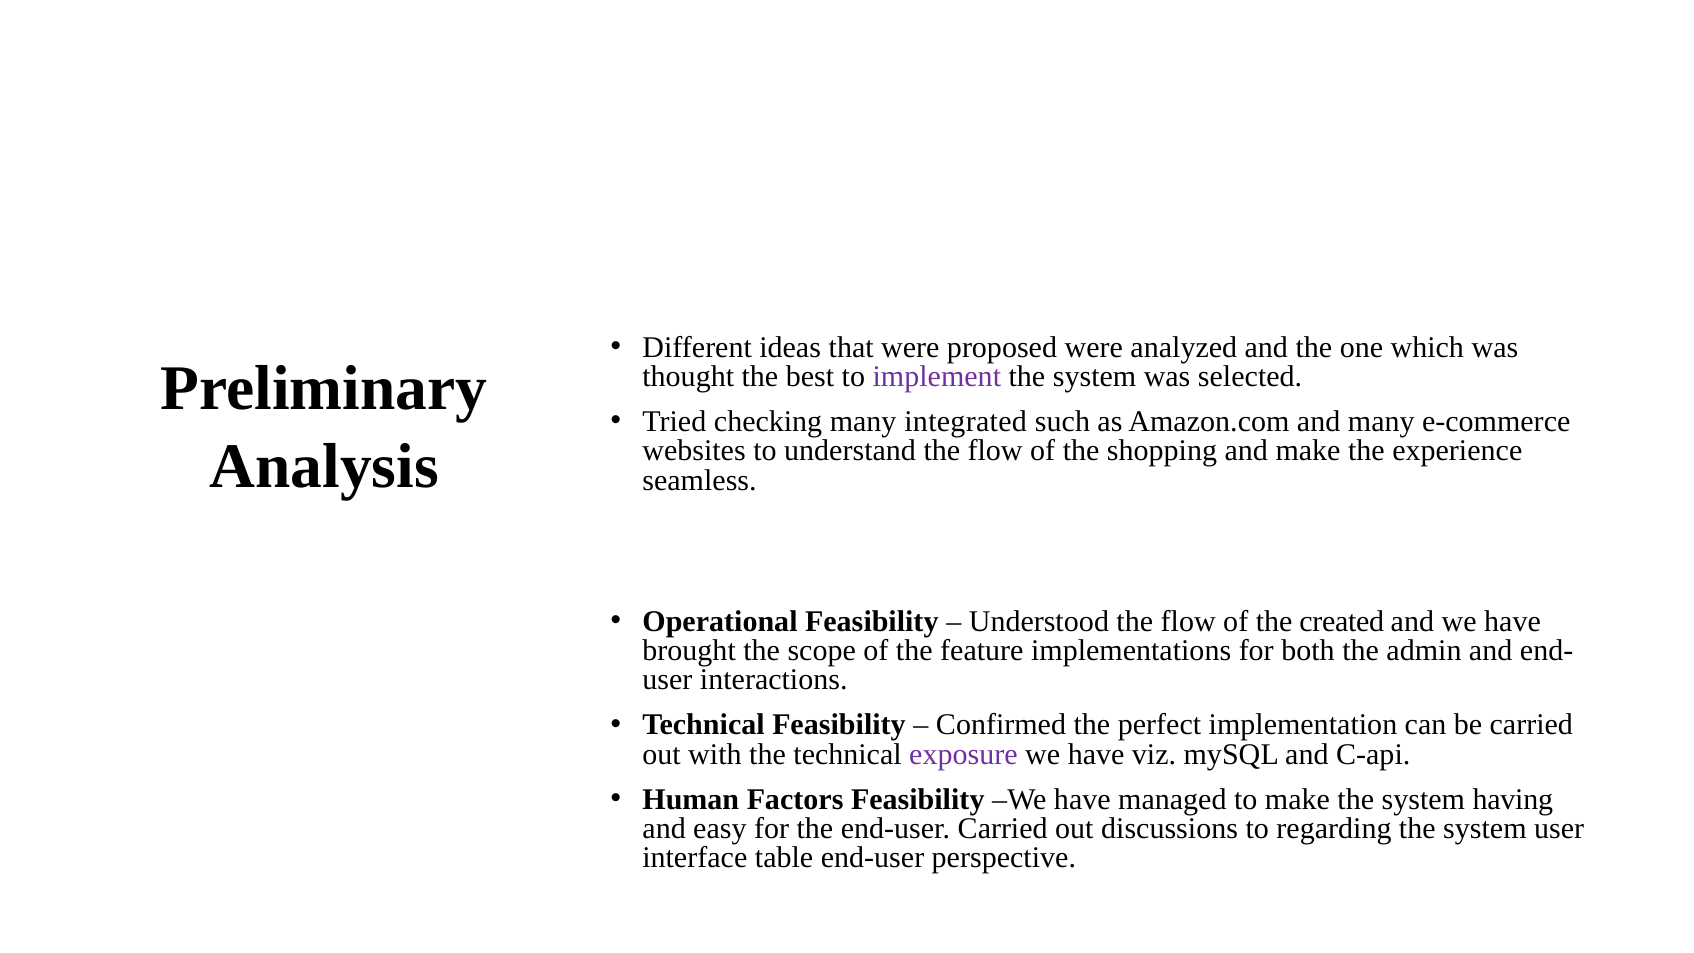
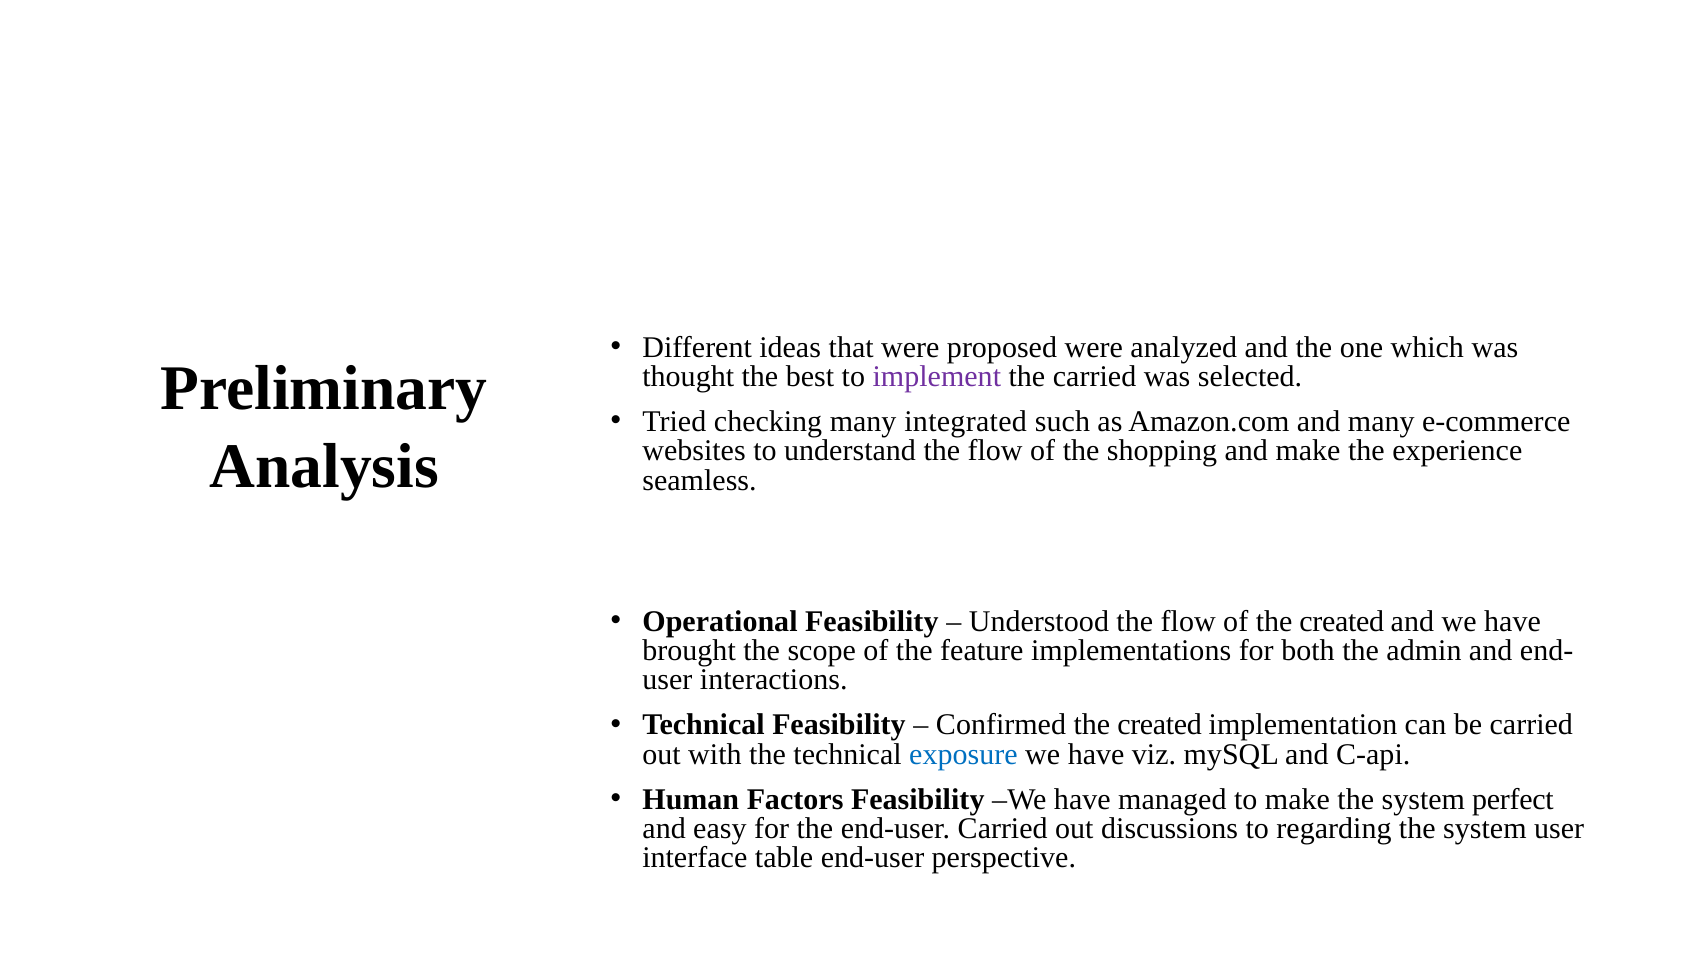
system: system -> carried (1095, 377)
Confirmed the perfect: perfect -> created (1160, 725)
exposure colour: purple -> blue (963, 754)
having: having -> perfect (1513, 799)
